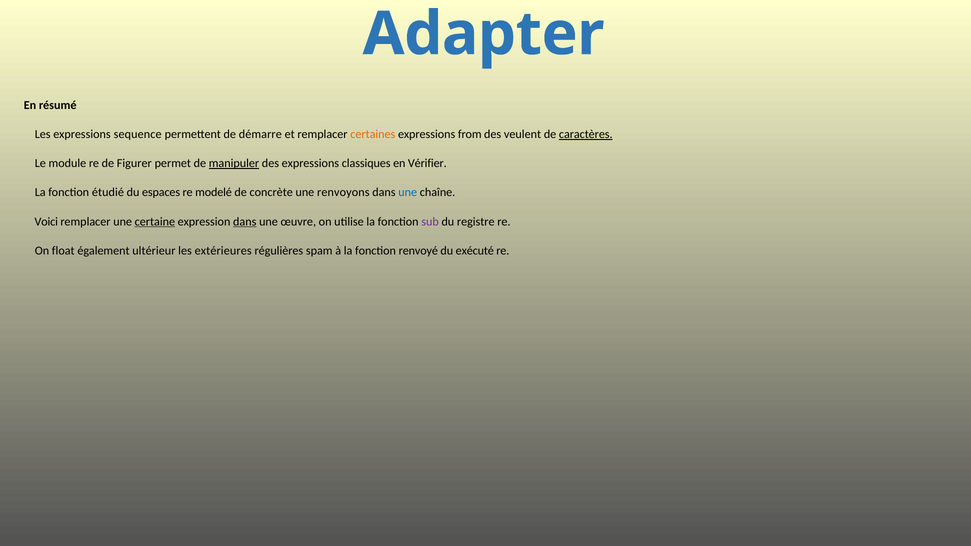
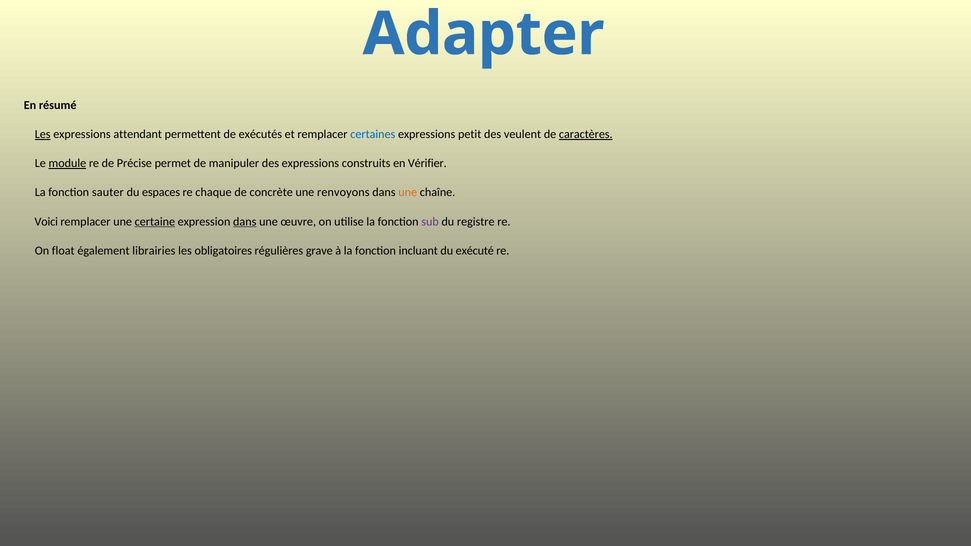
Les underline: none -> present (43, 134)
sequence: sequence -> attendant (138, 134)
démarre: démarre -> exécutés (260, 134)
certaines colour: orange -> blue (373, 134)
from: from -> petit (470, 134)
module underline: none -> present (67, 163)
Figurer: Figurer -> Précise (134, 163)
manipuler underline: present -> none (234, 163)
classiques: classiques -> construits (366, 163)
étudié: étudié -> sauter (108, 193)
modelé: modelé -> chaque (213, 193)
une colour: blue -> orange (408, 193)
ultérieur: ultérieur -> librairies (154, 251)
extérieures: extérieures -> obligatoires (223, 251)
spam: spam -> grave (319, 251)
renvoyé: renvoyé -> incluant (418, 251)
